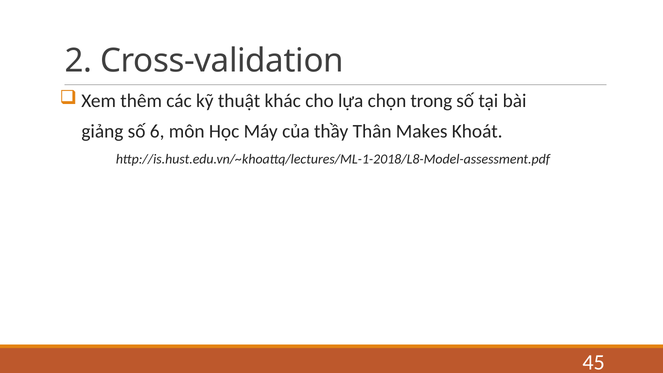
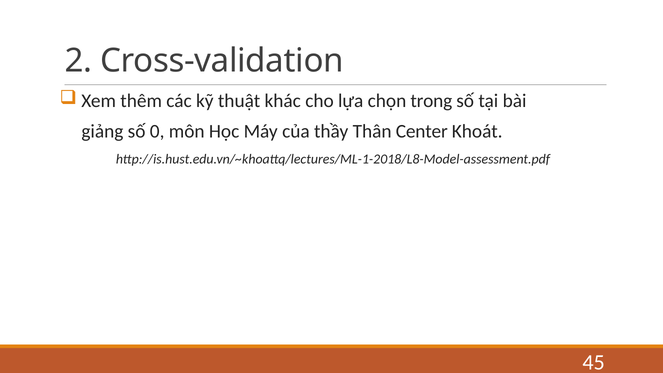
6: 6 -> 0 (157, 131)
Makes: Makes -> Center (422, 131)
